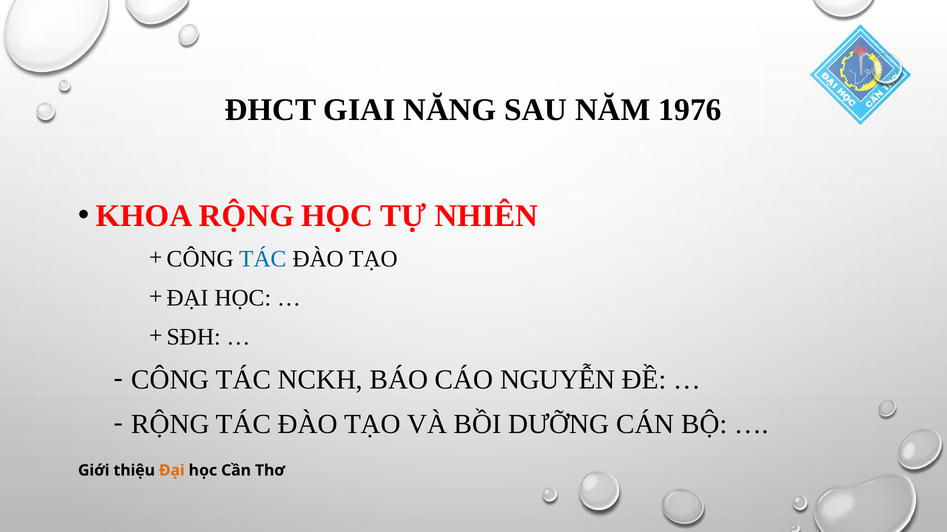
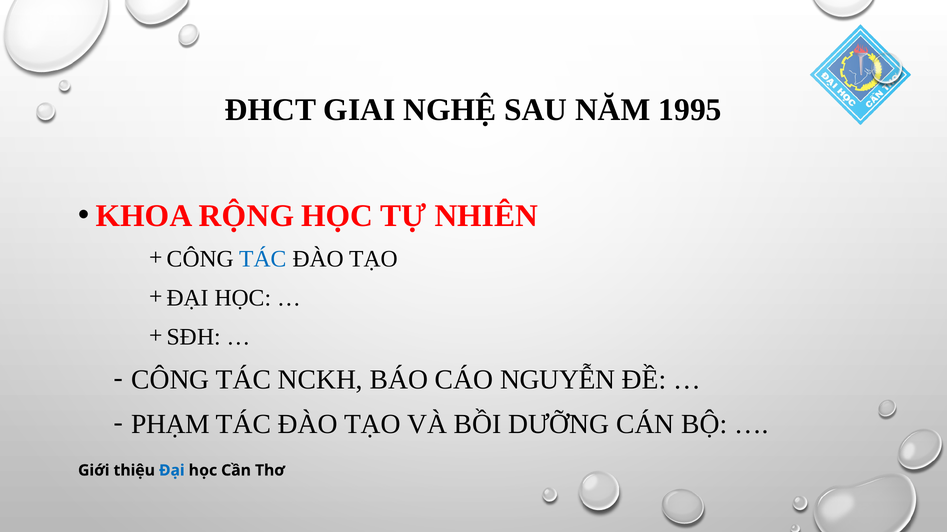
NĂNG: NĂNG -> NGHỆ (450, 110)
1976: 1976 -> 1995 (690, 110)
RỘNG: RỘNG -> PHẠM (171, 425)
Đại colour: orange -> blue (172, 471)
